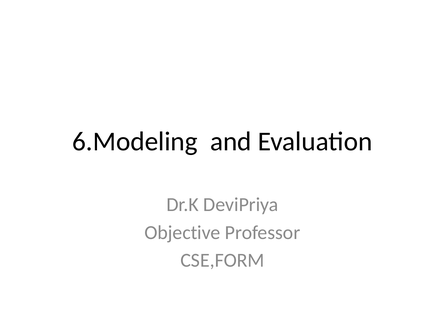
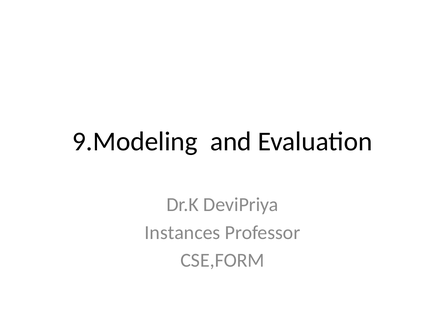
6.Modeling: 6.Modeling -> 9.Modeling (135, 141)
Objective: Objective -> Instances (182, 232)
